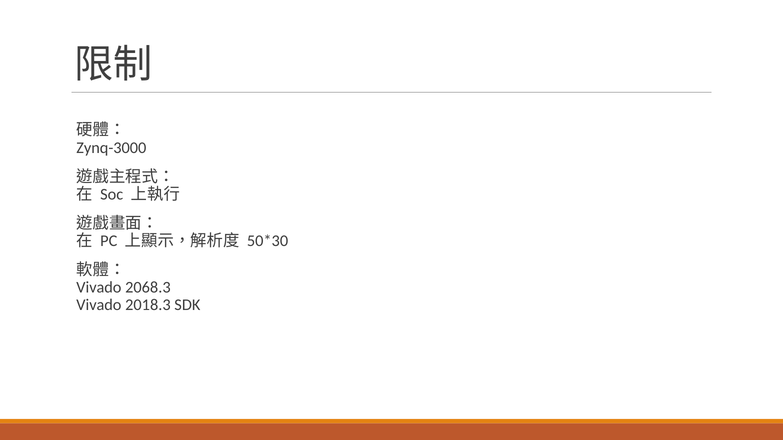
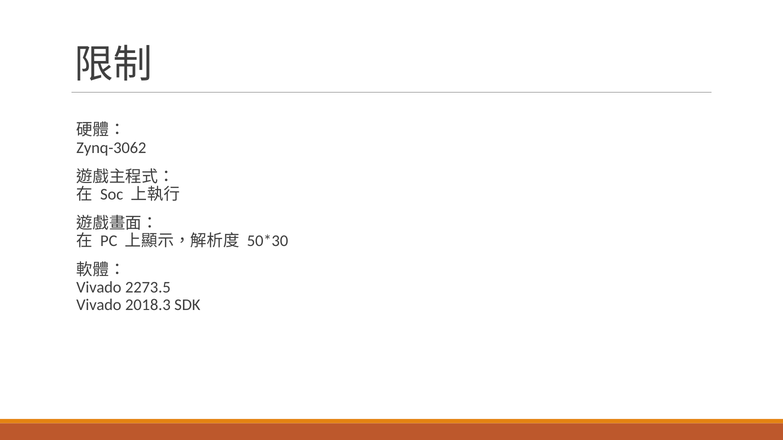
Zynq-3000: Zynq-3000 -> Zynq-3062 (111, 148)
2068.3: 2068.3 -> 2273.5 (148, 288)
